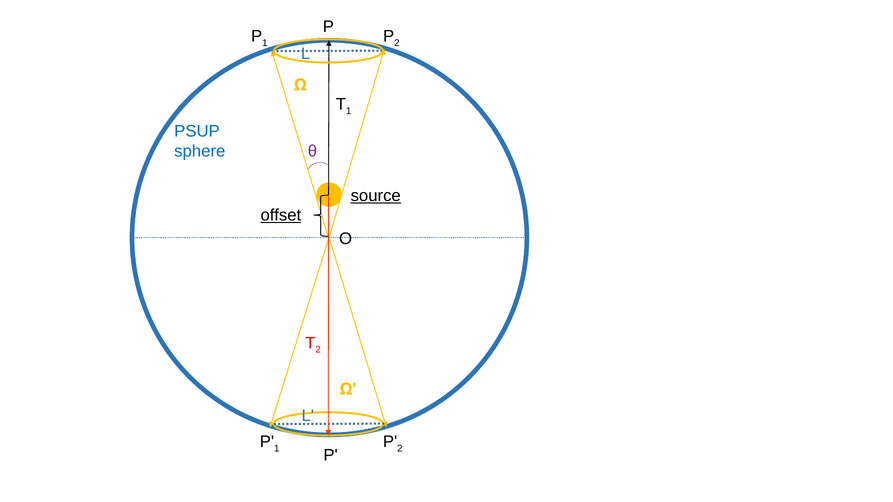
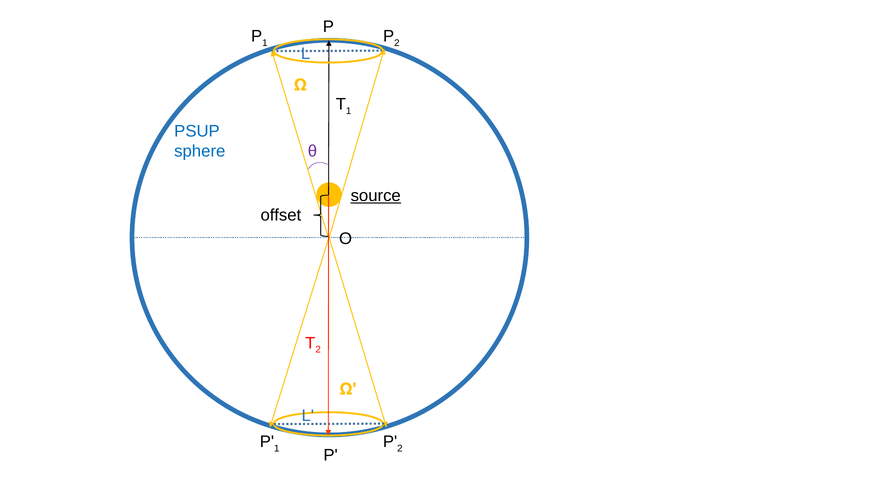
offset underline: present -> none (281, 215)
